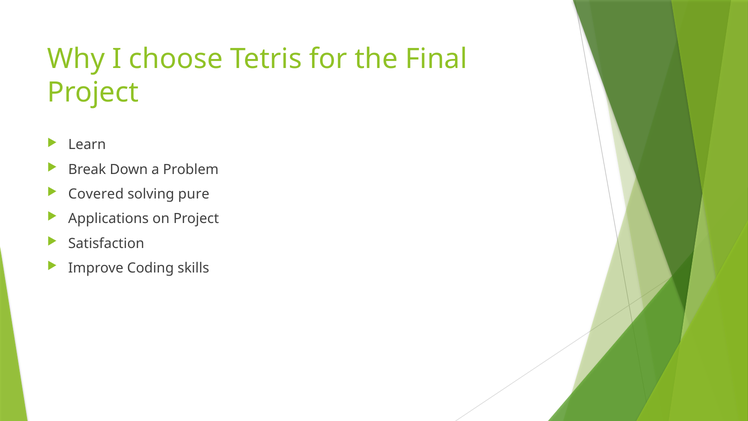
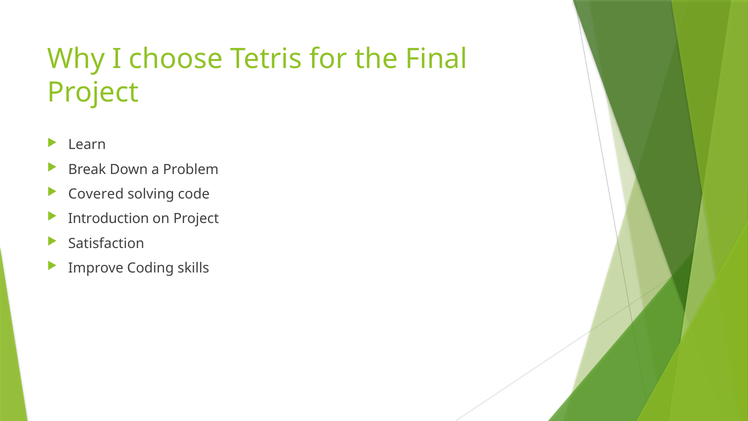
pure: pure -> code (194, 194)
Applications: Applications -> Introduction (109, 219)
